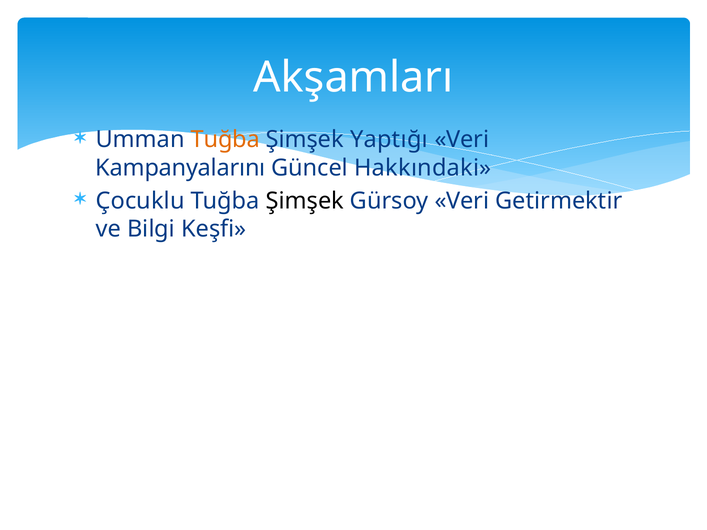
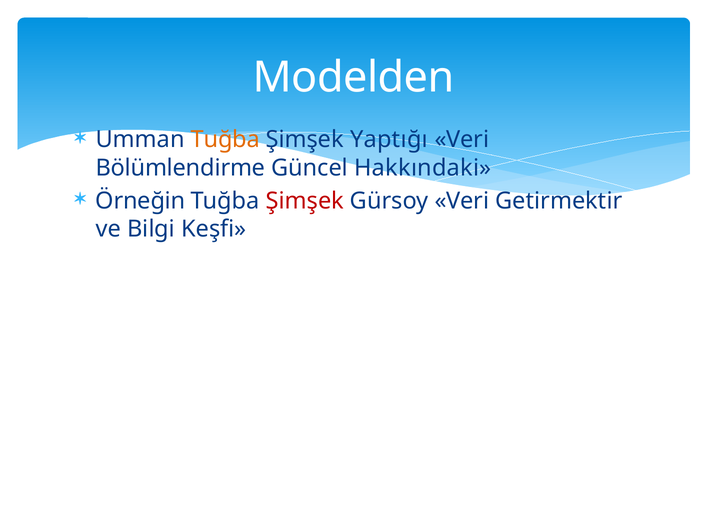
Akşamları: Akşamları -> Modelden (354, 78)
Kampanyalarını: Kampanyalarını -> Bölümlendirme (180, 168)
Çocuklu: Çocuklu -> Örneğin (140, 201)
Şimşek colour: black -> red (305, 201)
